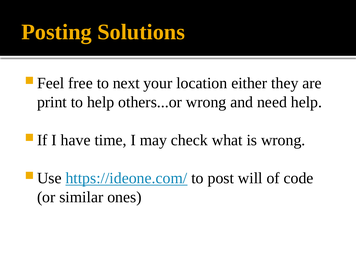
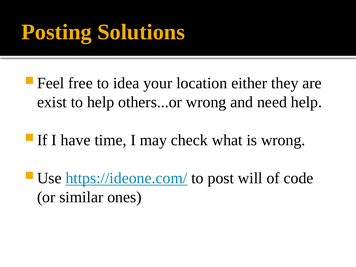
next: next -> idea (126, 83)
print: print -> exist (52, 102)
